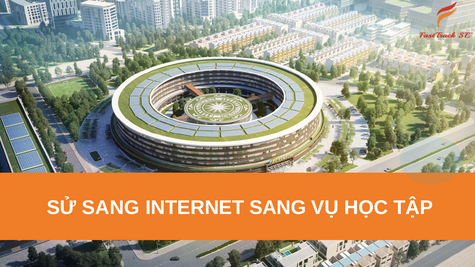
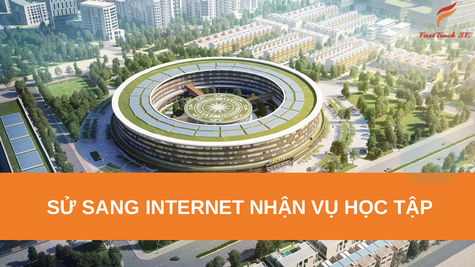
INTERNET SANG: SANG -> NHẬN (278, 208)
